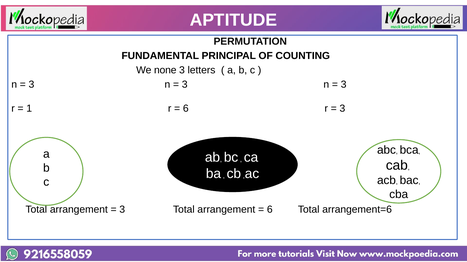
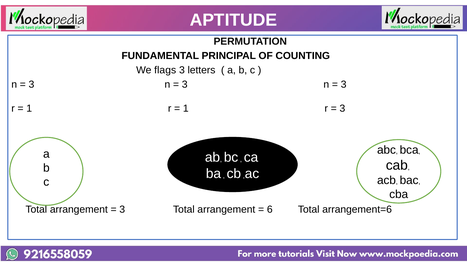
none: none -> flags (165, 70)
6: 6 -> 1 (186, 109)
